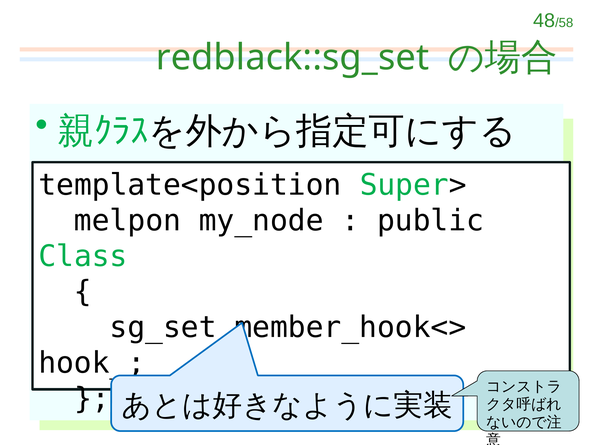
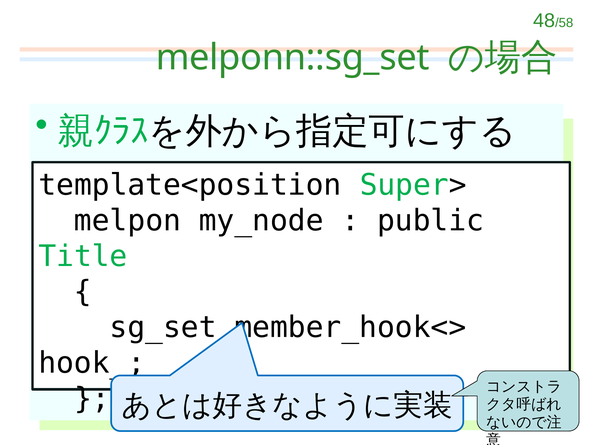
redblack::sg_set: redblack::sg_set -> melponn::sg_set (293, 57)
Class: Class -> Title (83, 256)
